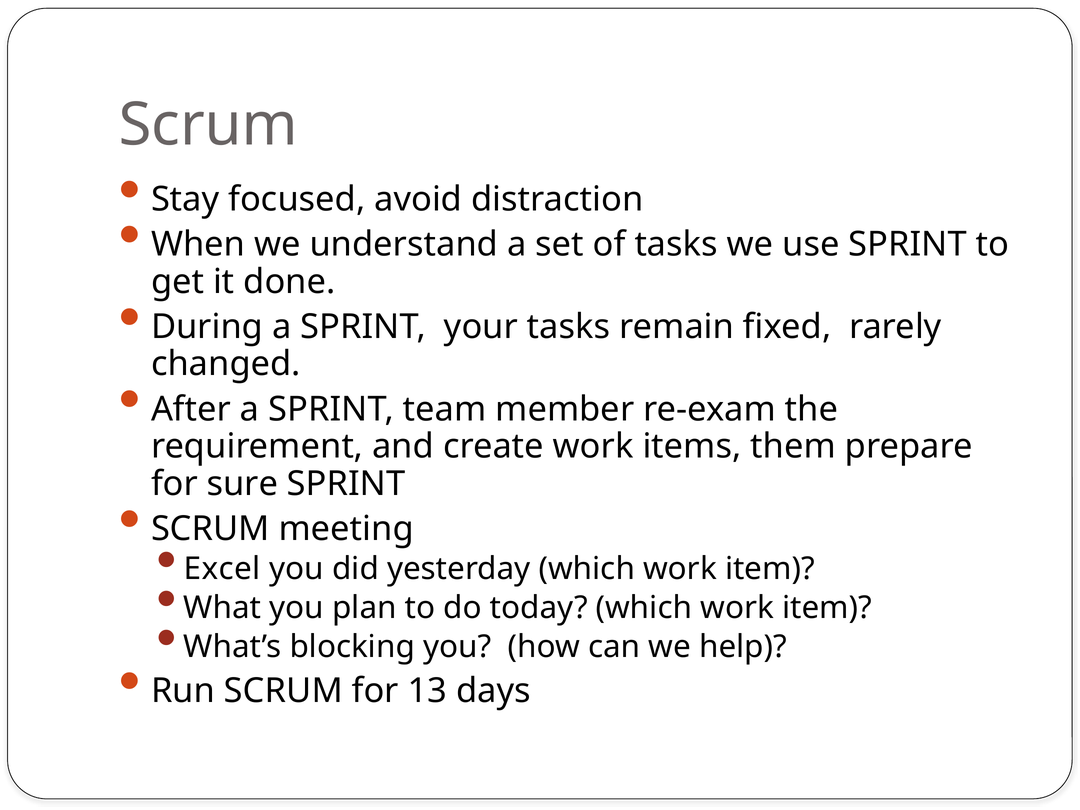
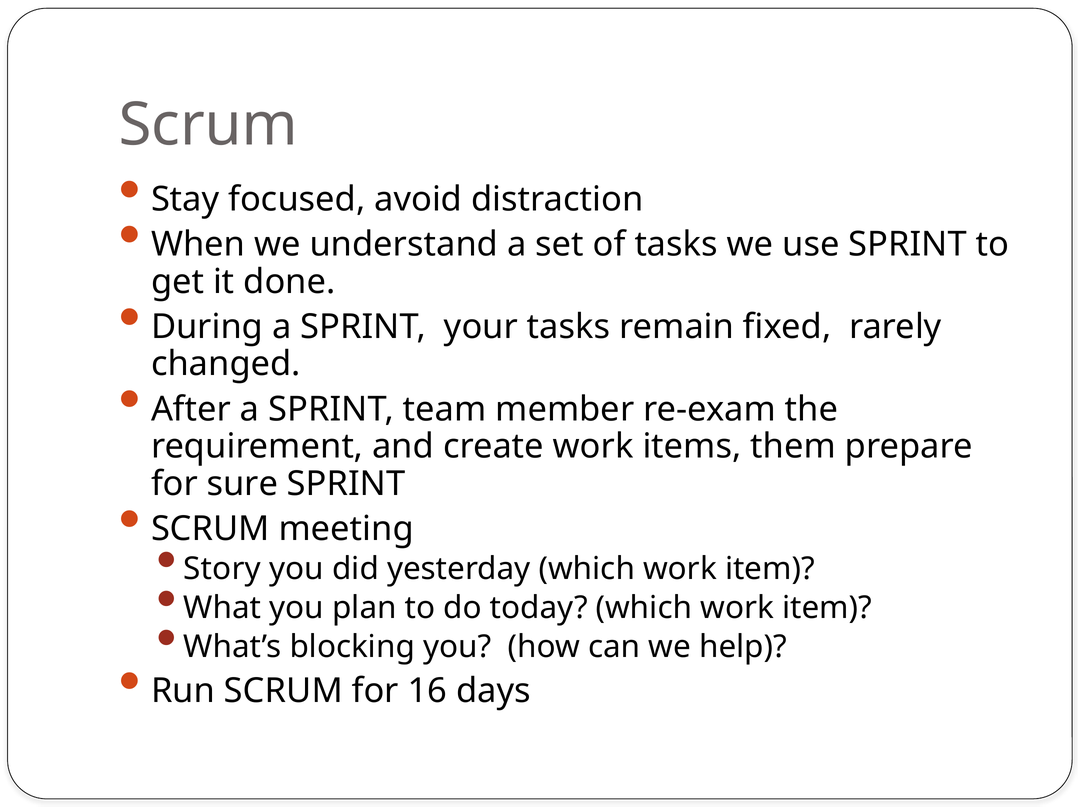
Excel: Excel -> Story (222, 569)
13: 13 -> 16 (427, 691)
